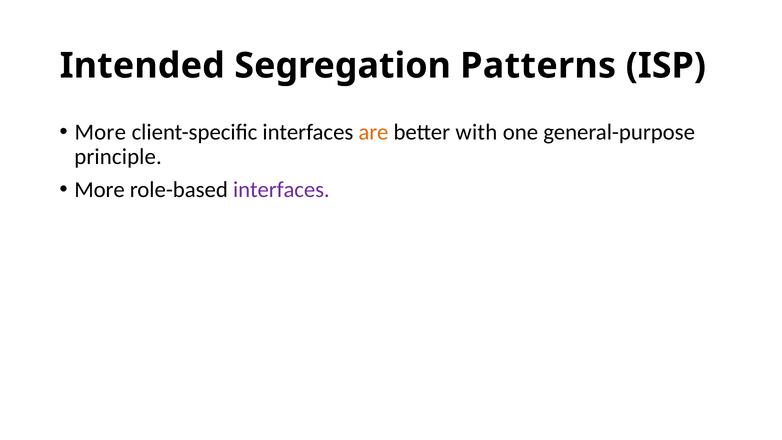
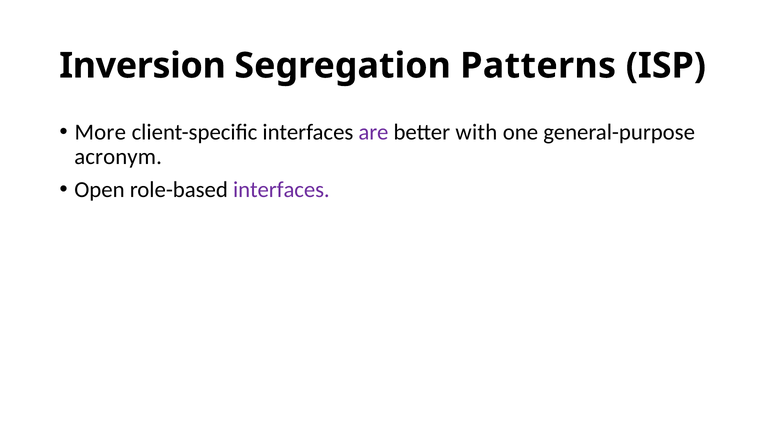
Intended: Intended -> Inversion (142, 66)
are colour: orange -> purple (373, 132)
principle: principle -> acronym (118, 157)
More: More -> Open (99, 190)
